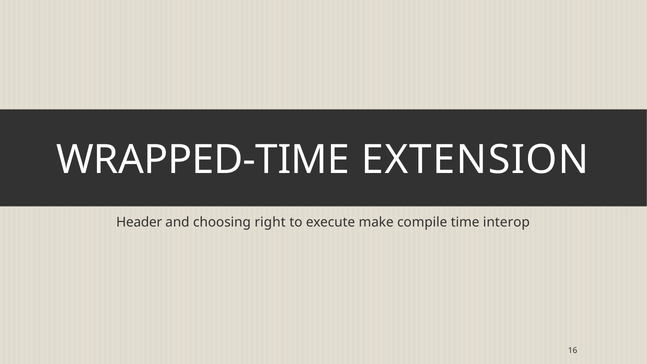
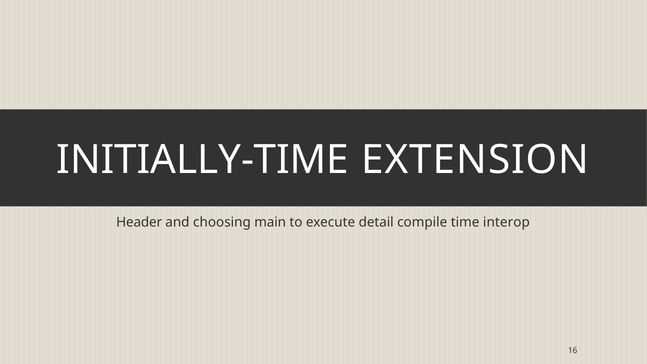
WRAPPED-TIME: WRAPPED-TIME -> INITIALLY-TIME (203, 160)
right: right -> main (270, 222)
make: make -> detail (376, 222)
